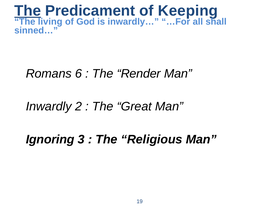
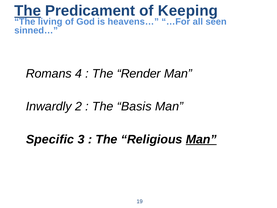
inwardly…: inwardly… -> heavens… (133, 22)
shall: shall -> seen (216, 22)
6: 6 -> 4 (78, 74)
Great: Great -> Basis (134, 106)
Ignoring: Ignoring -> Specific (50, 139)
Man underline: none -> present (201, 139)
